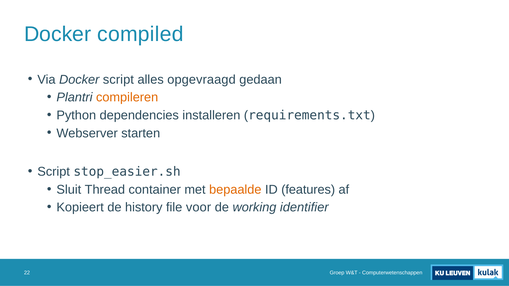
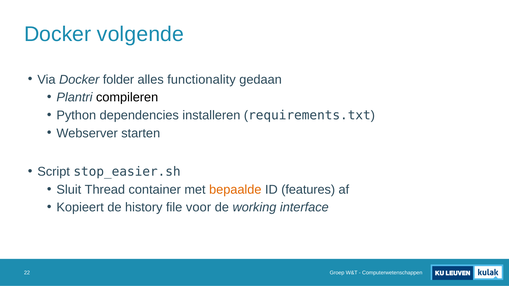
compiled: compiled -> volgende (140, 34)
Docker script: script -> folder (119, 80)
opgevraagd: opgevraagd -> functionality (201, 80)
compileren colour: orange -> black (127, 97)
identifier: identifier -> interface (304, 208)
